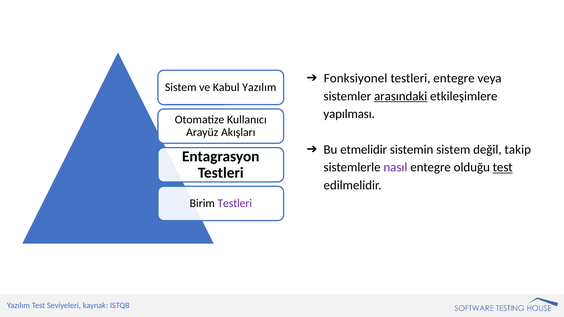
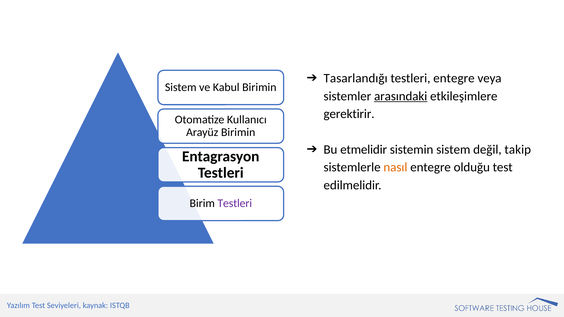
Fonksiyonel: Fonksiyonel -> Tasarlandığı (356, 78)
Yazılım: Yazılım -> Birimin (259, 87)
yapılması: yapılması -> gerektirir (349, 114)
Akışları: Akışları -> Birimin (238, 132)
nasıl colour: purple -> orange (395, 168)
test underline: present -> none (503, 168)
